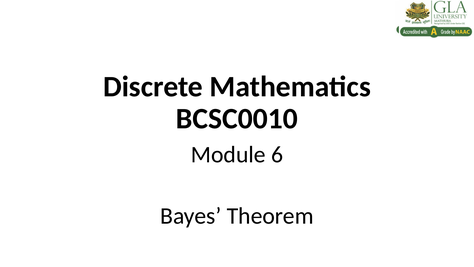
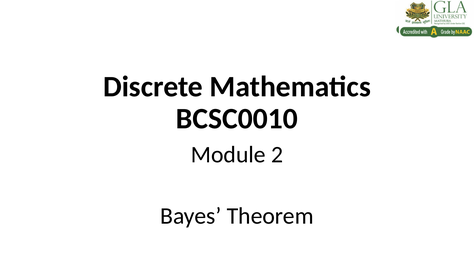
6: 6 -> 2 (277, 154)
